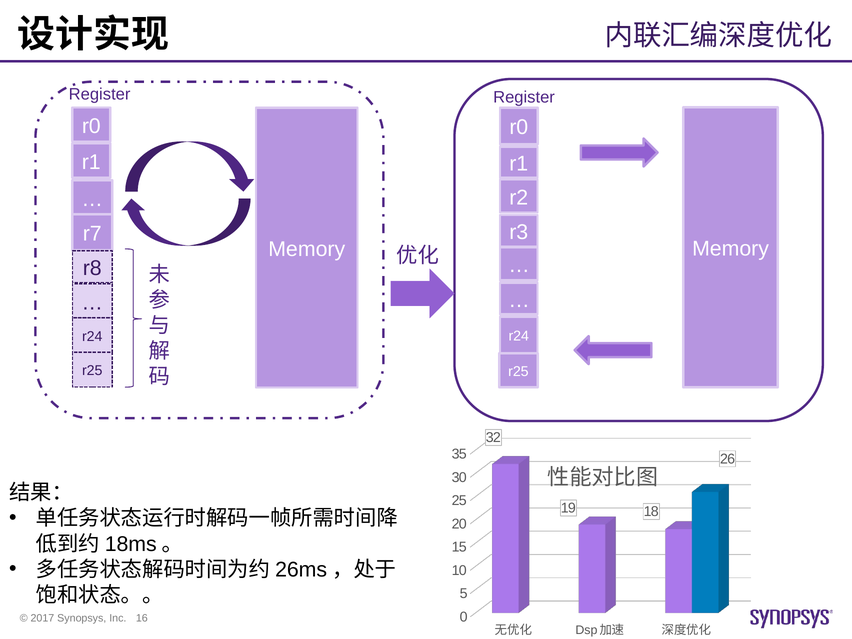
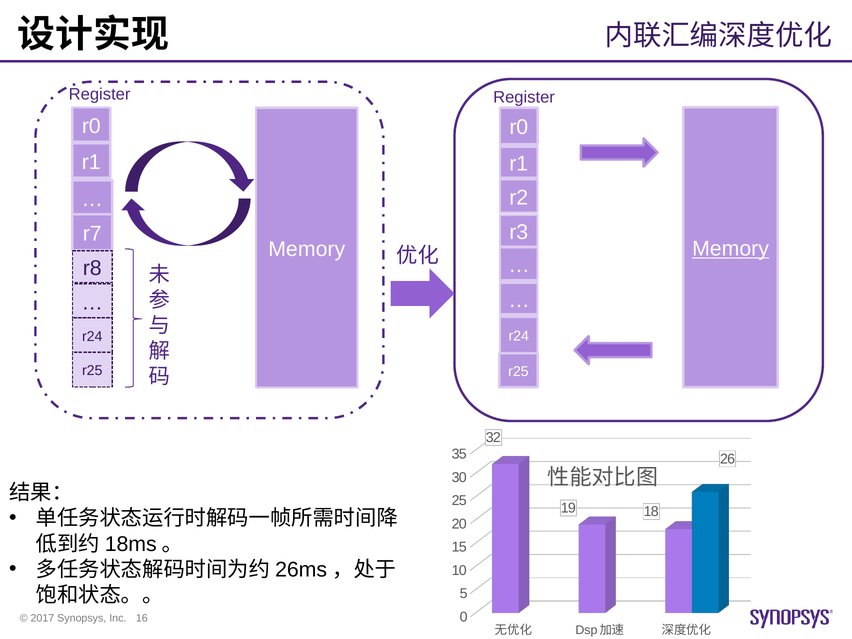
Memory underline: none -> present (731, 249)
